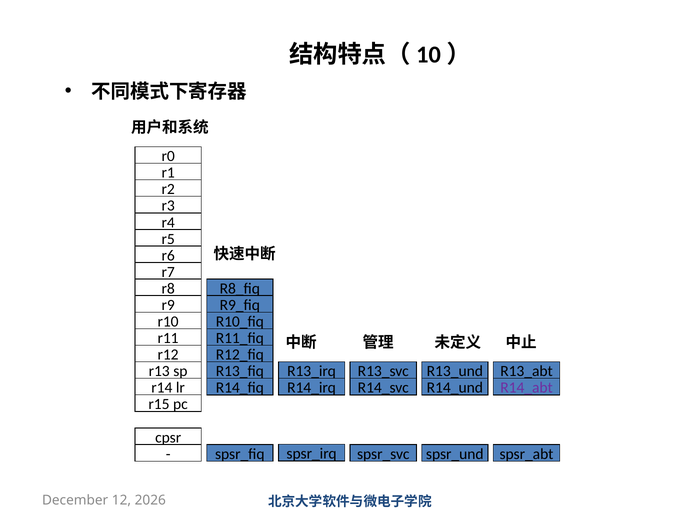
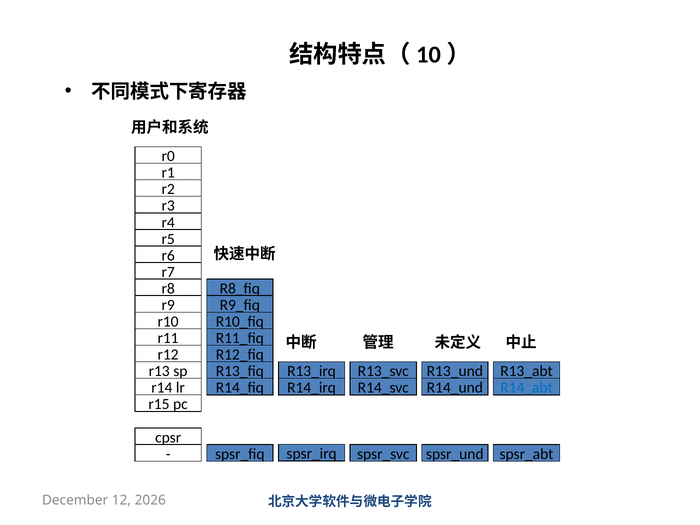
R14_abt colour: purple -> blue (527, 388)
